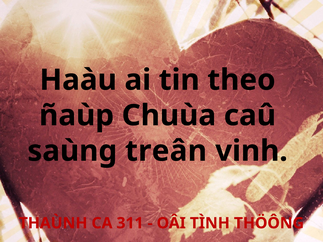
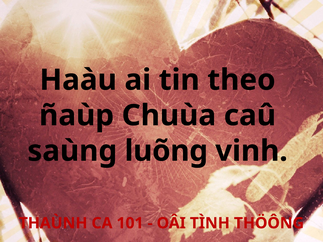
treân: treân -> luõng (166, 151)
311: 311 -> 101 (130, 223)
